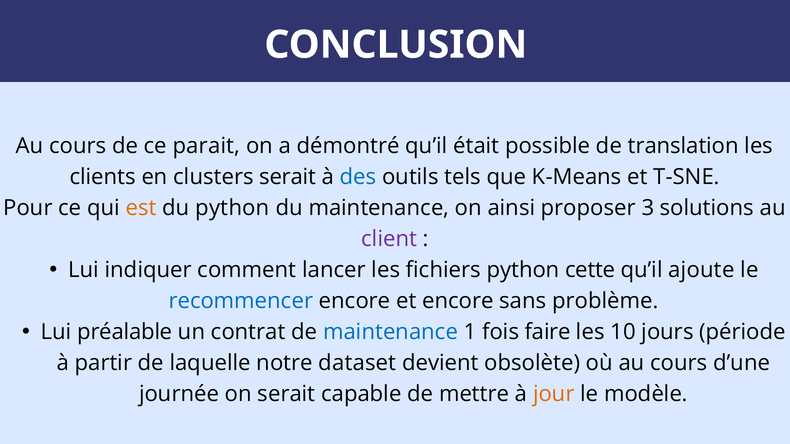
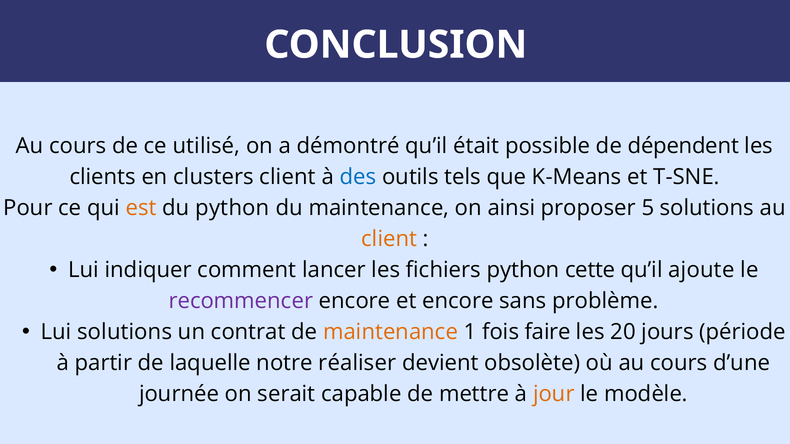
parait: parait -> utilisé (206, 146)
translation: translation -> dépendent (683, 146)
clusters serait: serait -> client (288, 177)
3: 3 -> 5 (648, 208)
client colour: purple -> orange (389, 239)
recommencer colour: blue -> purple (241, 301)
Lui préalable: préalable -> solutions (125, 332)
maintenance colour: blue -> orange (391, 332)
10: 10 -> 20 (623, 332)
dataset: dataset -> réaliser (357, 363)
